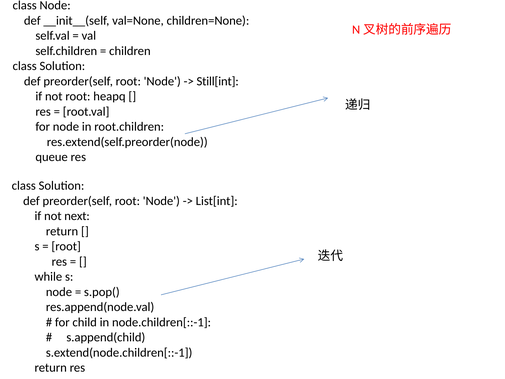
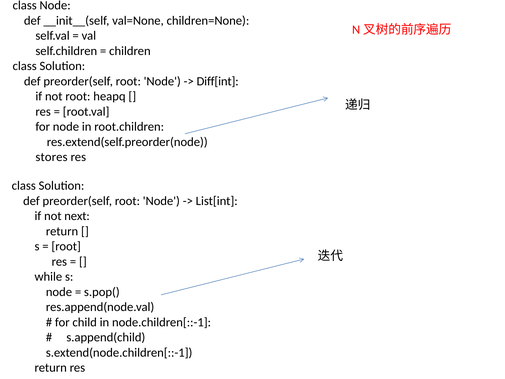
Still[int: Still[int -> Diff[int (218, 81)
queue: queue -> stores (52, 157)
